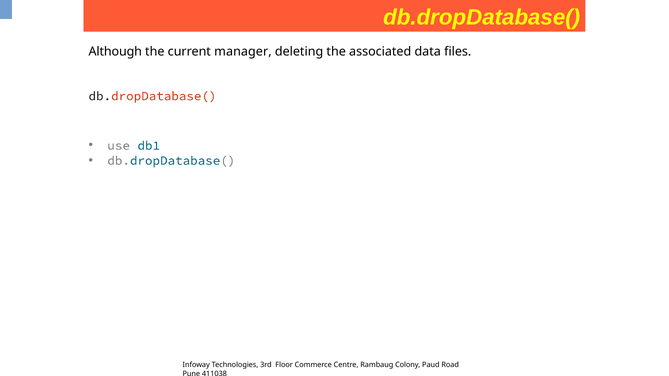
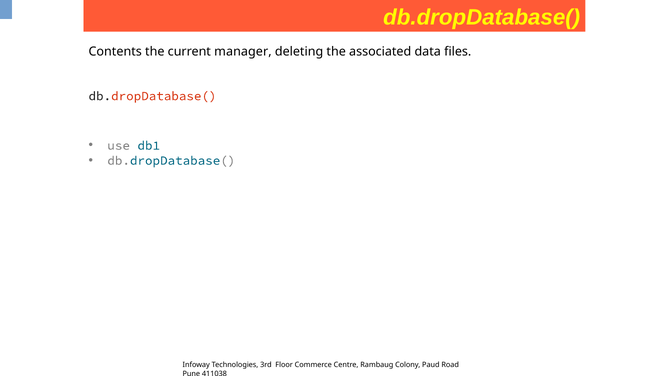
Although: Although -> Contents (115, 52)
